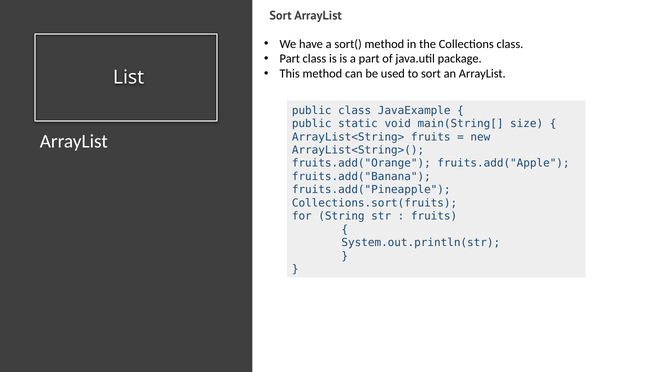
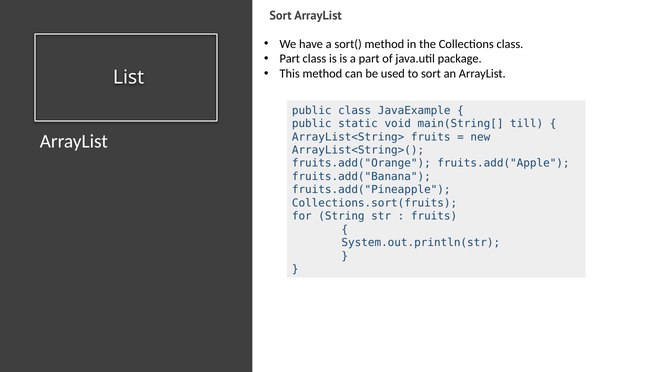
size: size -> till (527, 124)
